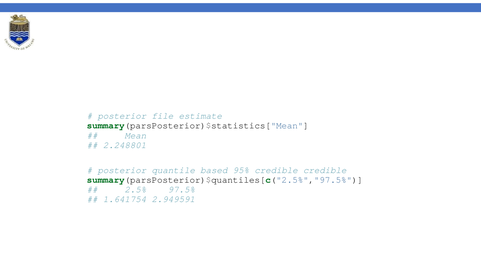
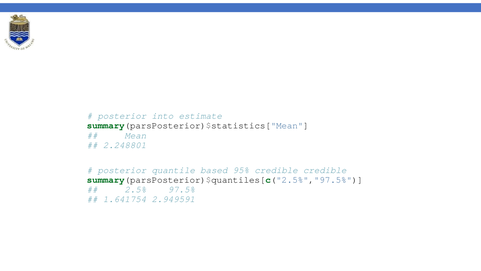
file: file -> into (163, 116)
